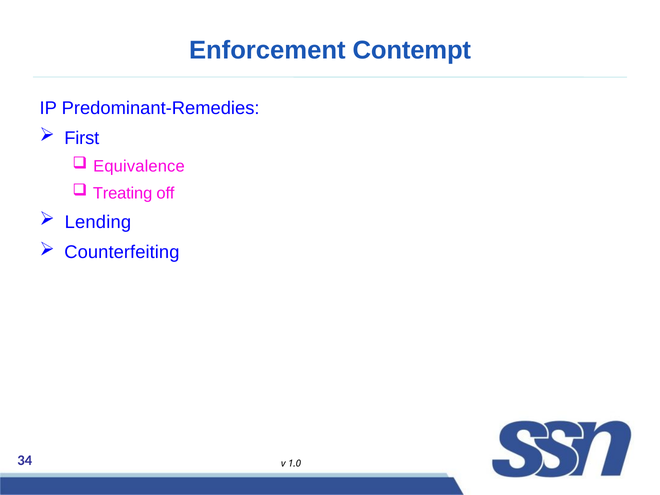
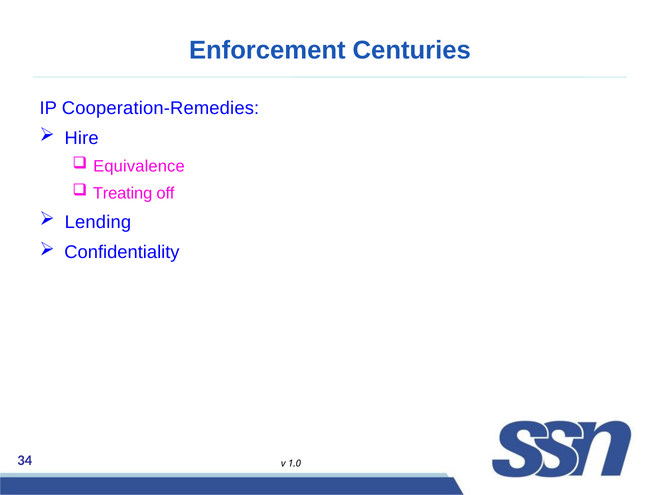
Contempt: Contempt -> Centuries (412, 50)
Predominant-Remedies: Predominant-Remedies -> Cooperation-Remedies (161, 108)
First: First -> Hire (82, 138)
Counterfeiting: Counterfeiting -> Confidentiality (122, 252)
